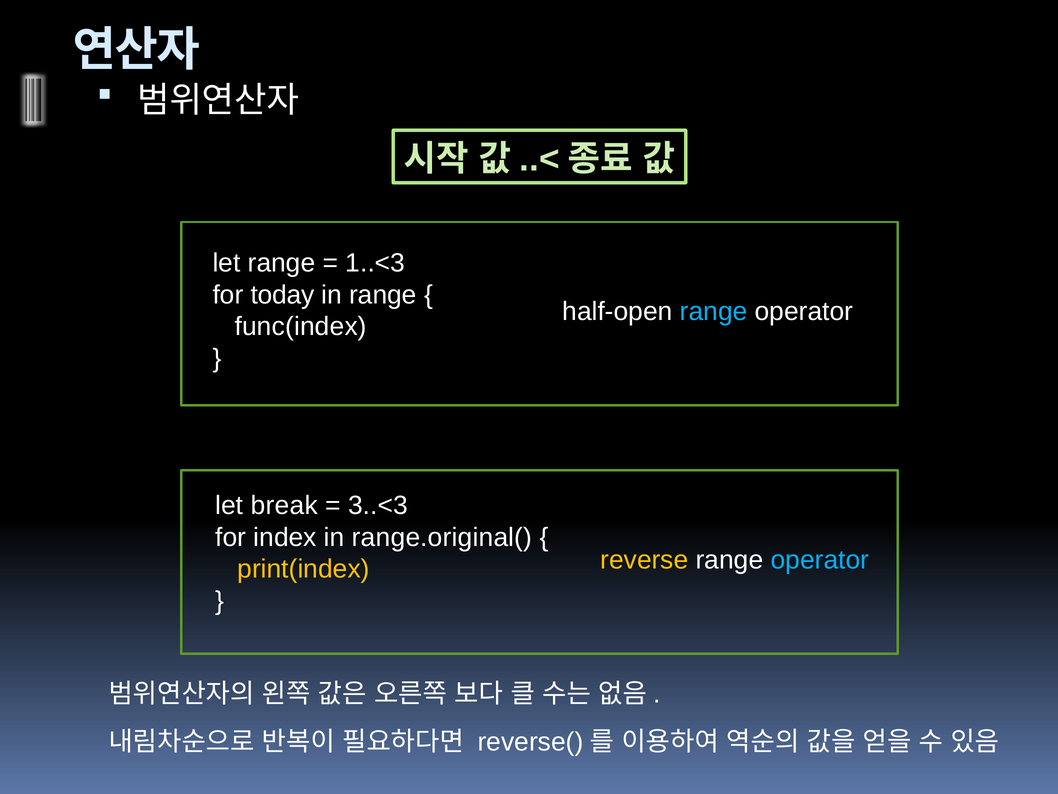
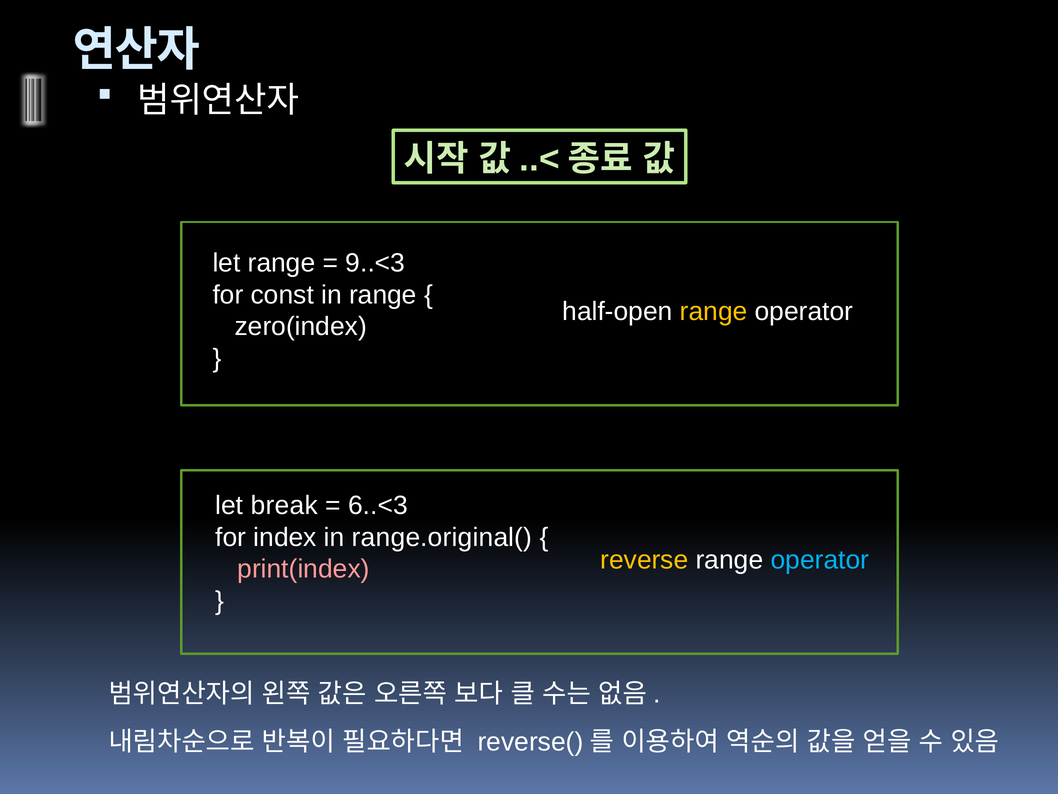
1..<3: 1..<3 -> 9..<3 (375, 263)
today: today -> const (282, 295)
range colour: light blue -> yellow (714, 311)
func(index: func(index -> zero(index (301, 326)
3..<3: 3..<3 -> 6..<3 (378, 505)
print(index colour: yellow -> pink (303, 569)
